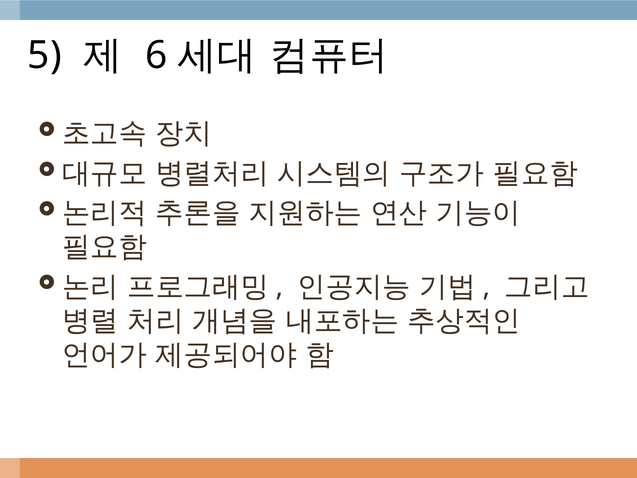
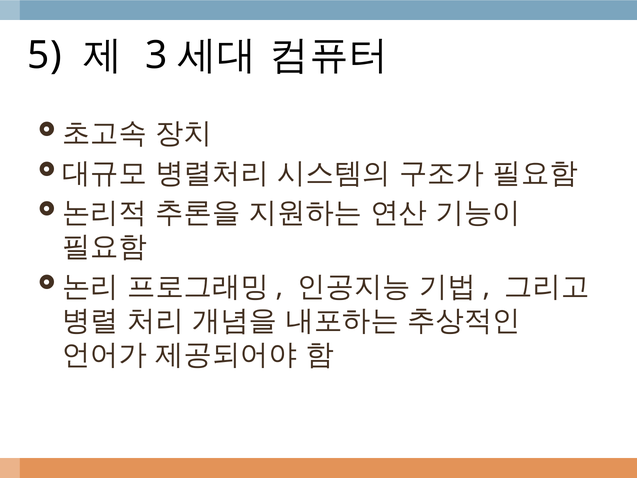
6: 6 -> 3 (156, 55)
